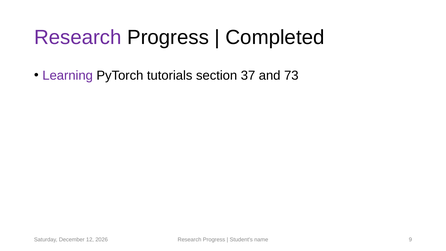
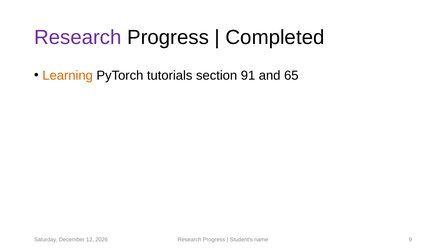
Learning colour: purple -> orange (68, 75)
37: 37 -> 91 (248, 75)
73: 73 -> 65 (291, 75)
